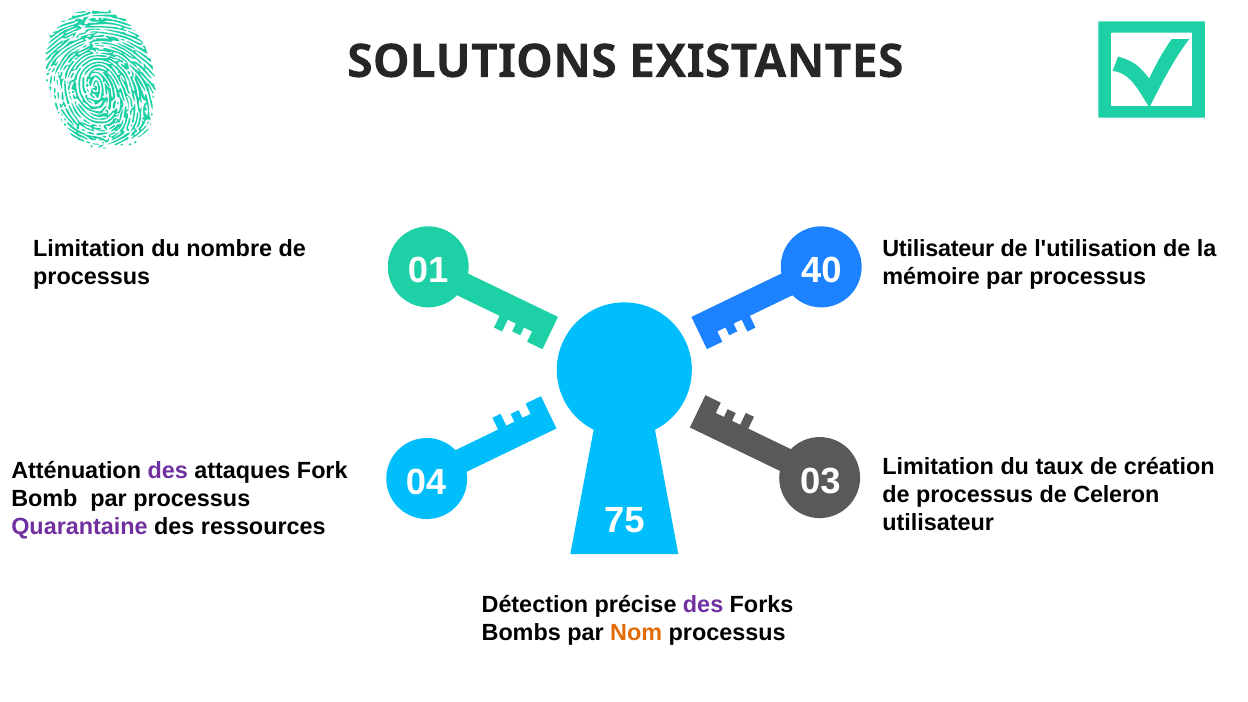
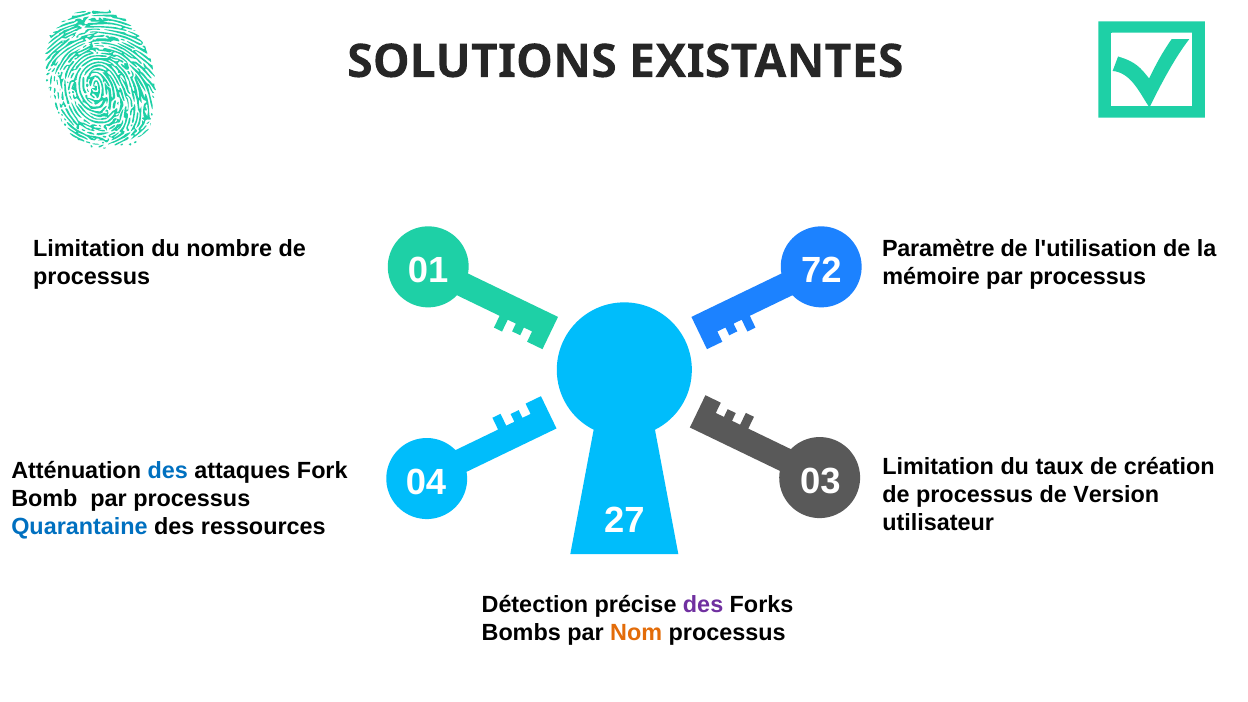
Utilisateur: Utilisateur -> Paramètre (938, 249)
40: 40 -> 72 (821, 271)
des colour: purple -> blue (168, 471)
Celeron: Celeron -> Version (1116, 495)
Quarantaine colour: purple -> blue (79, 527)
75: 75 -> 27 (624, 521)
